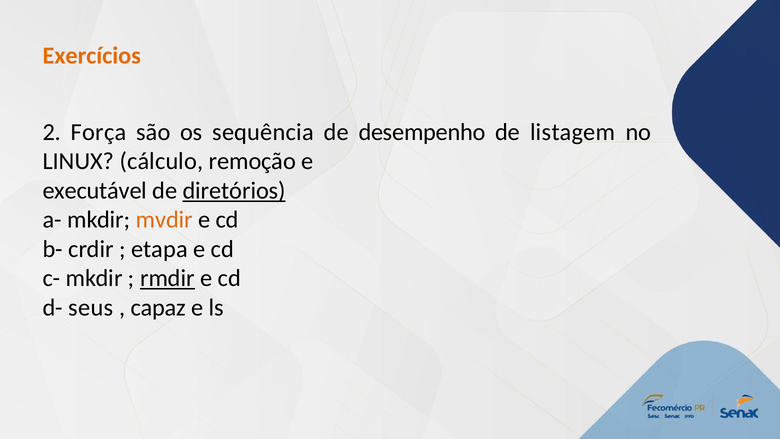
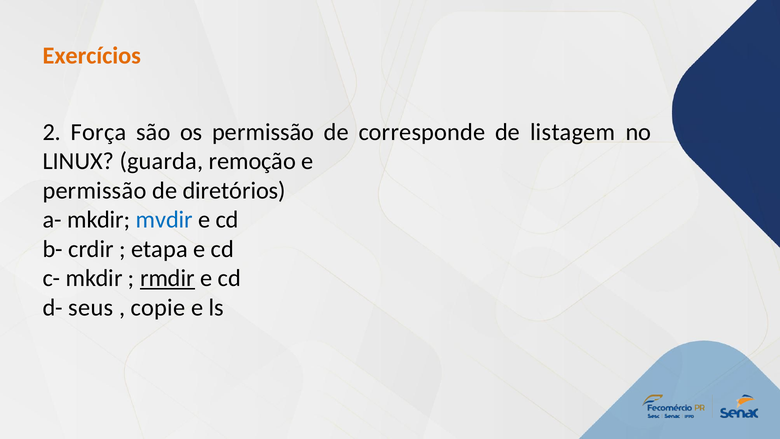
os sequência: sequência -> permissão (263, 132)
desempenho: desempenho -> corresponde (422, 132)
cálculo: cálculo -> guarda (161, 161)
executável: executável -> permissão (95, 190)
diretórios underline: present -> none (234, 190)
mvdir colour: orange -> blue (164, 220)
capaz: capaz -> copie (158, 307)
